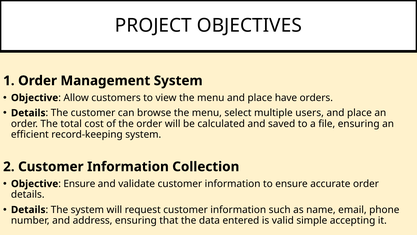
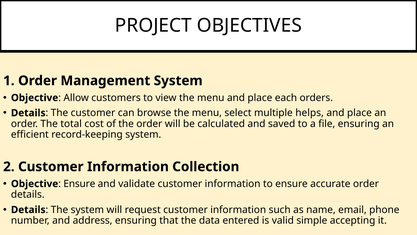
have: have -> each (286, 98)
users: users -> helps (310, 113)
